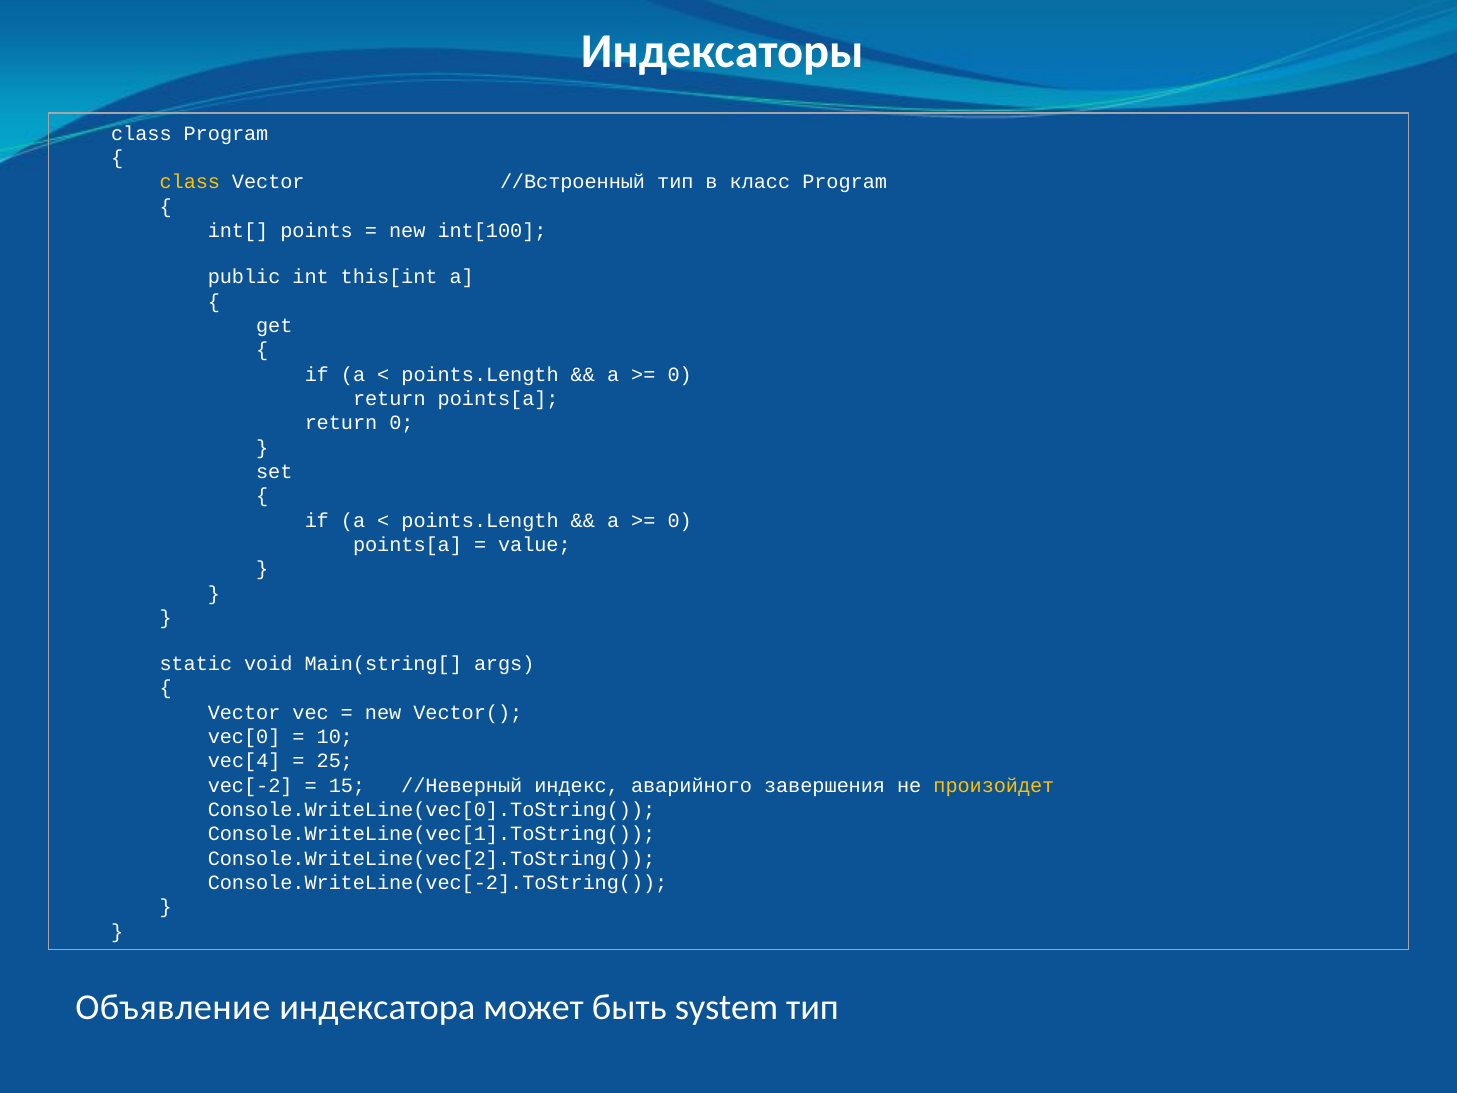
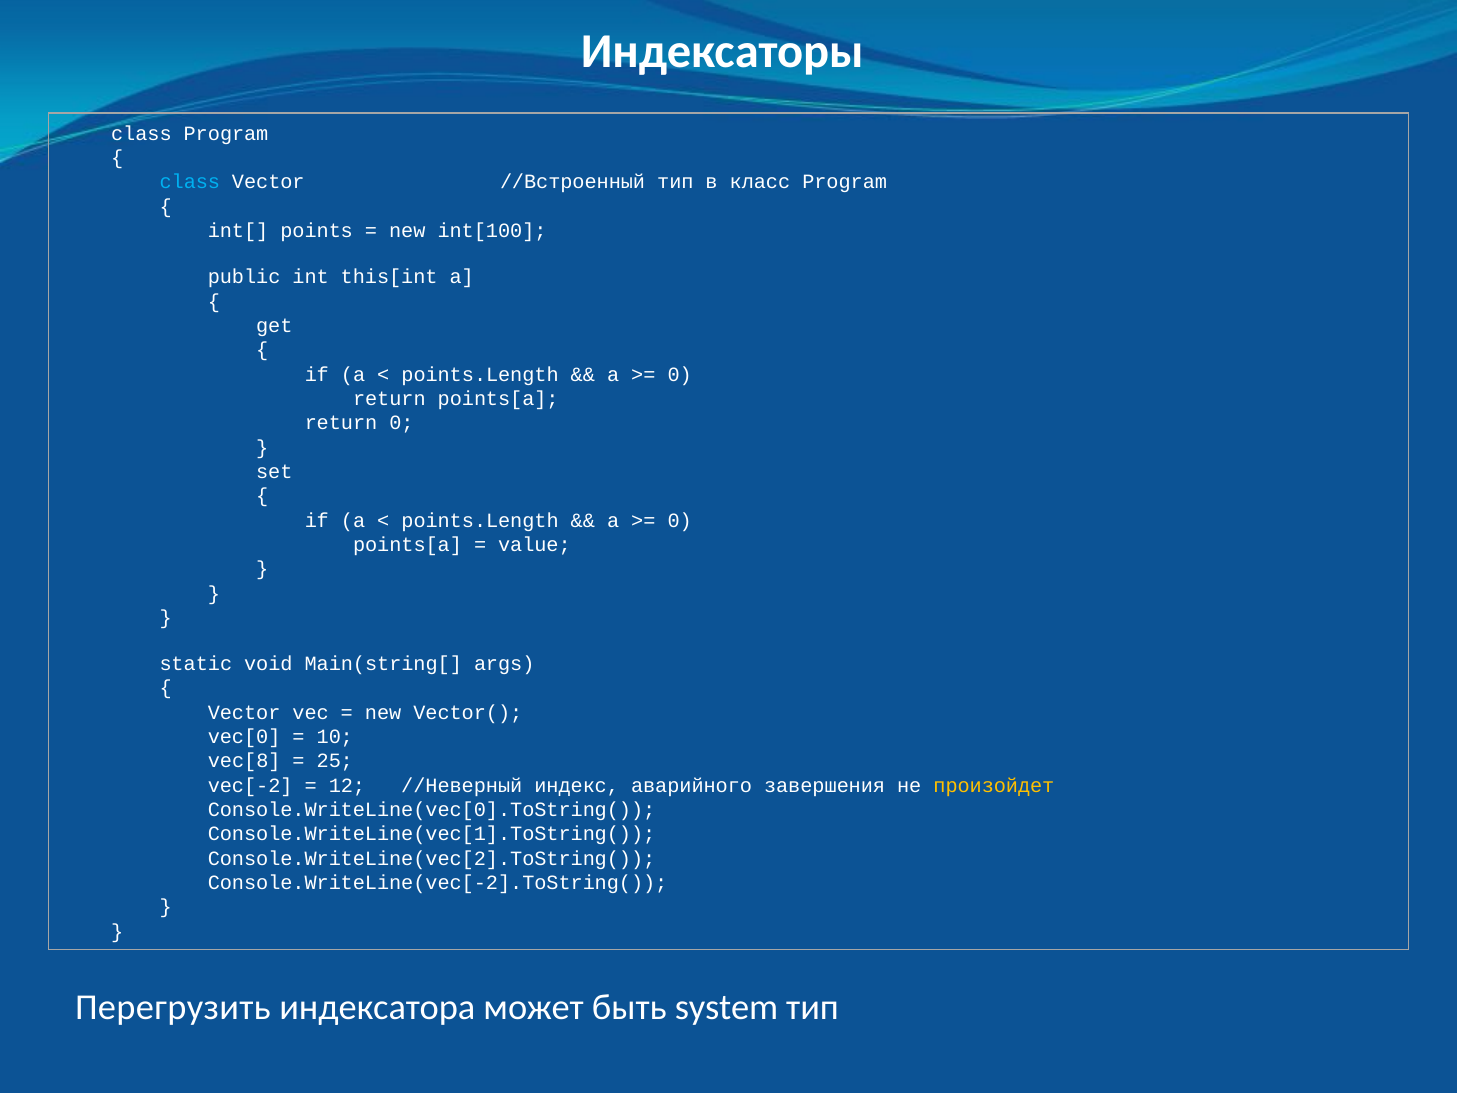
class colour: yellow -> light blue (190, 182)
vec[4: vec[4 -> vec[8 (244, 761)
15: 15 -> 12 (347, 785)
Объявление: Объявление -> Перегрузить (173, 1007)
